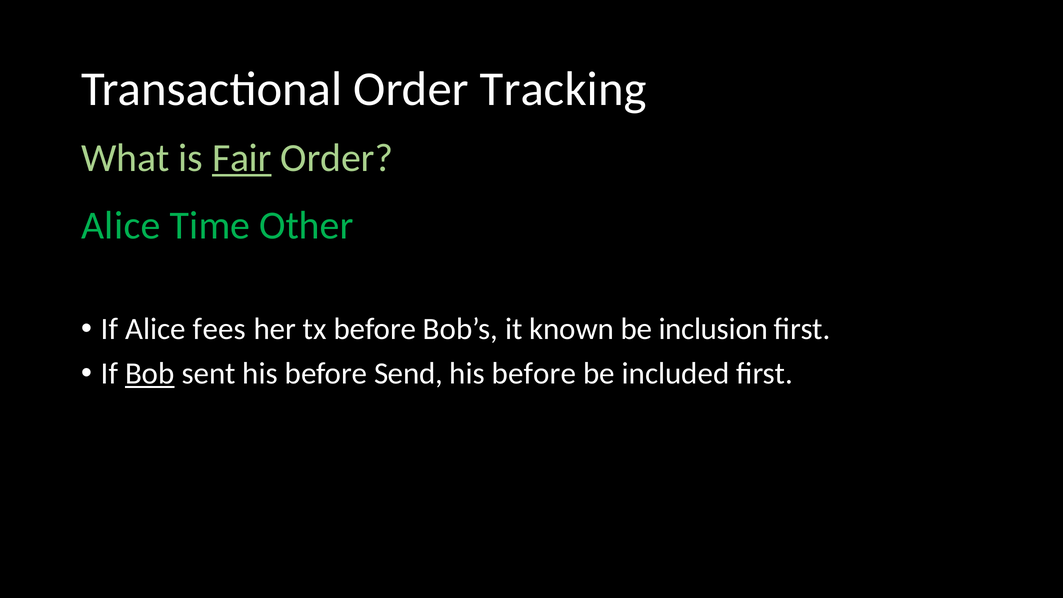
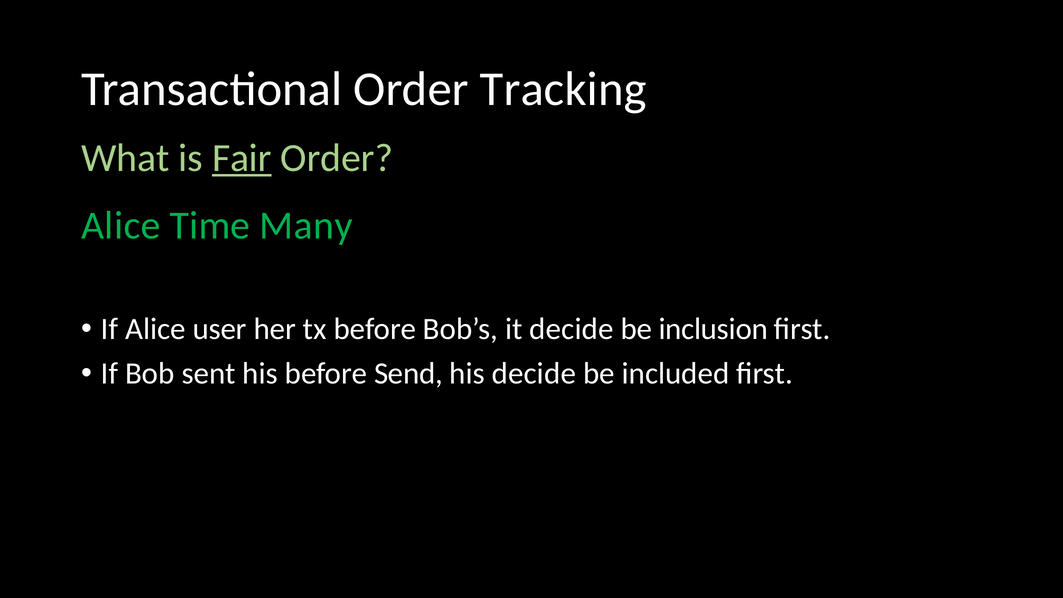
Other: Other -> Many (306, 226)
fees: fees -> user (220, 329)
it known: known -> decide (571, 329)
Bob underline: present -> none (150, 374)
before: before -> decide (534, 374)
